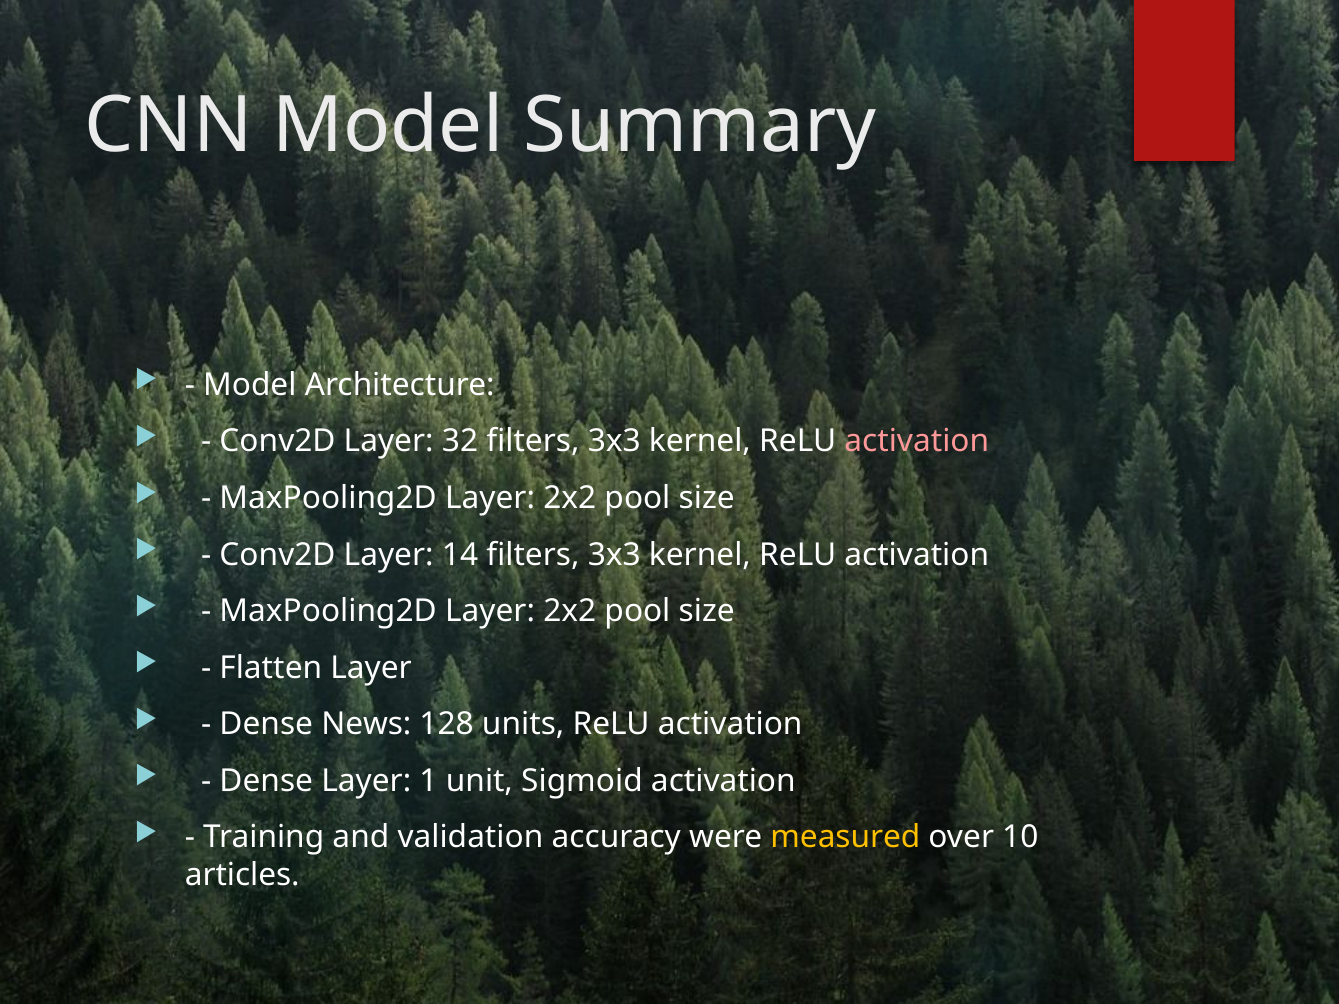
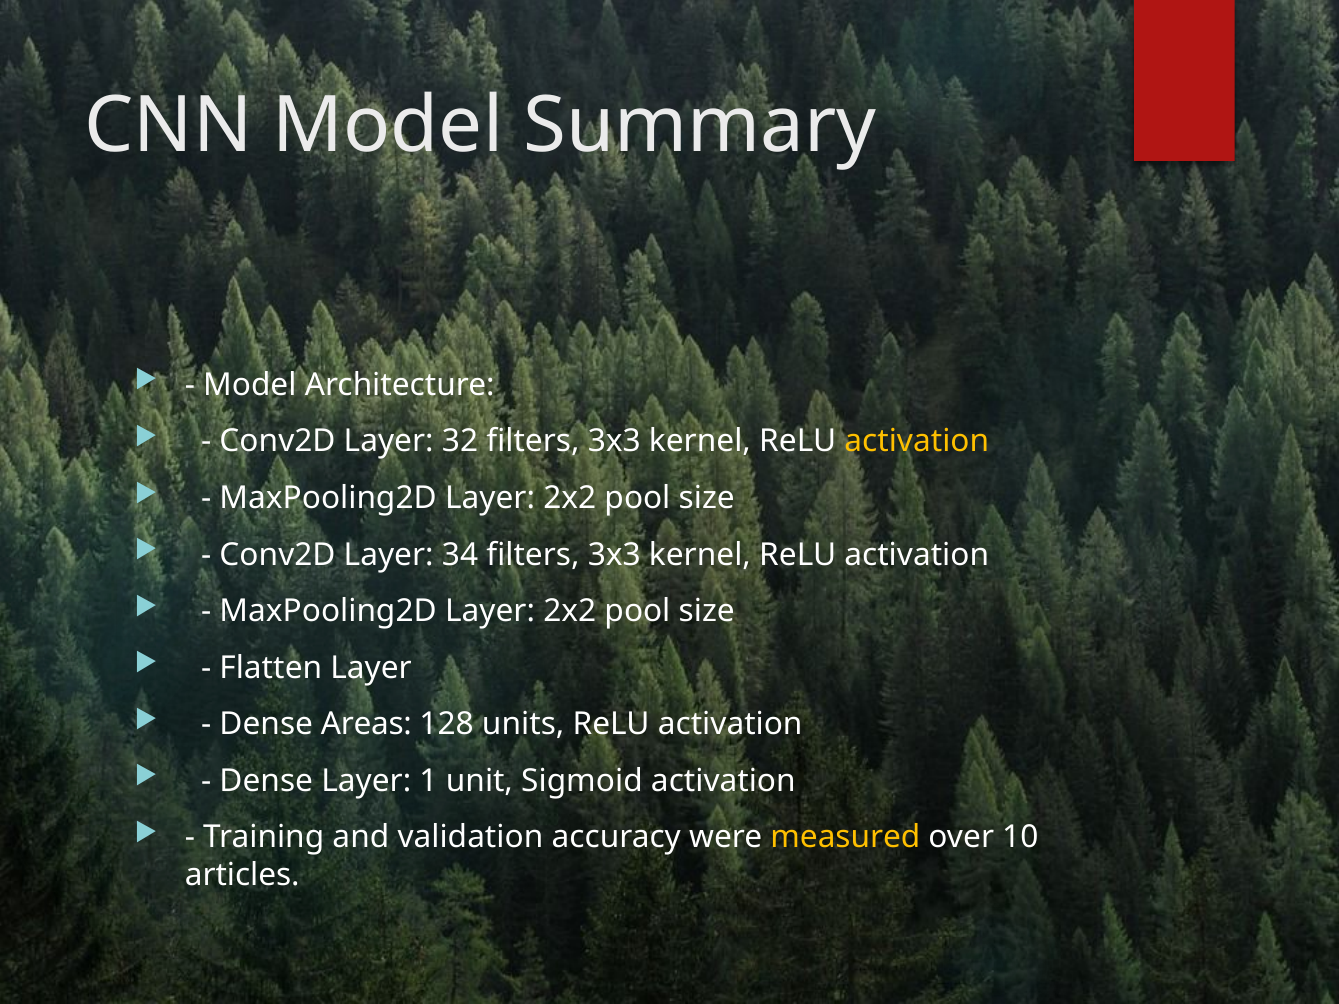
activation colour: pink -> yellow (917, 442)
14: 14 -> 34 (460, 555)
News: News -> Areas (366, 724)
